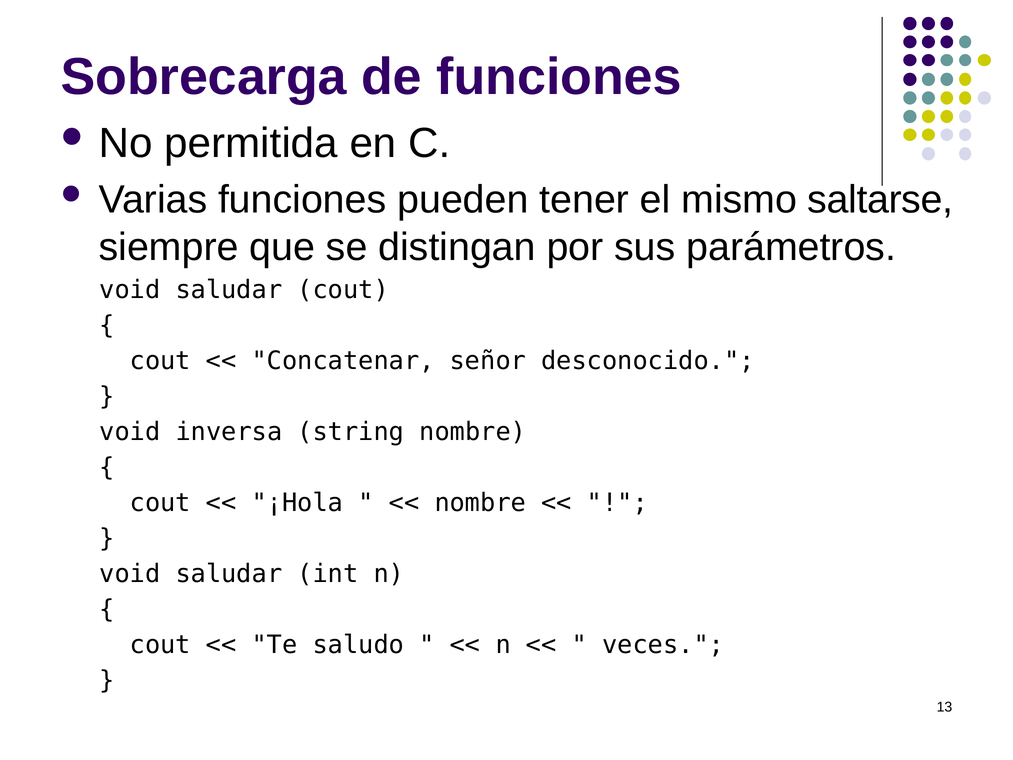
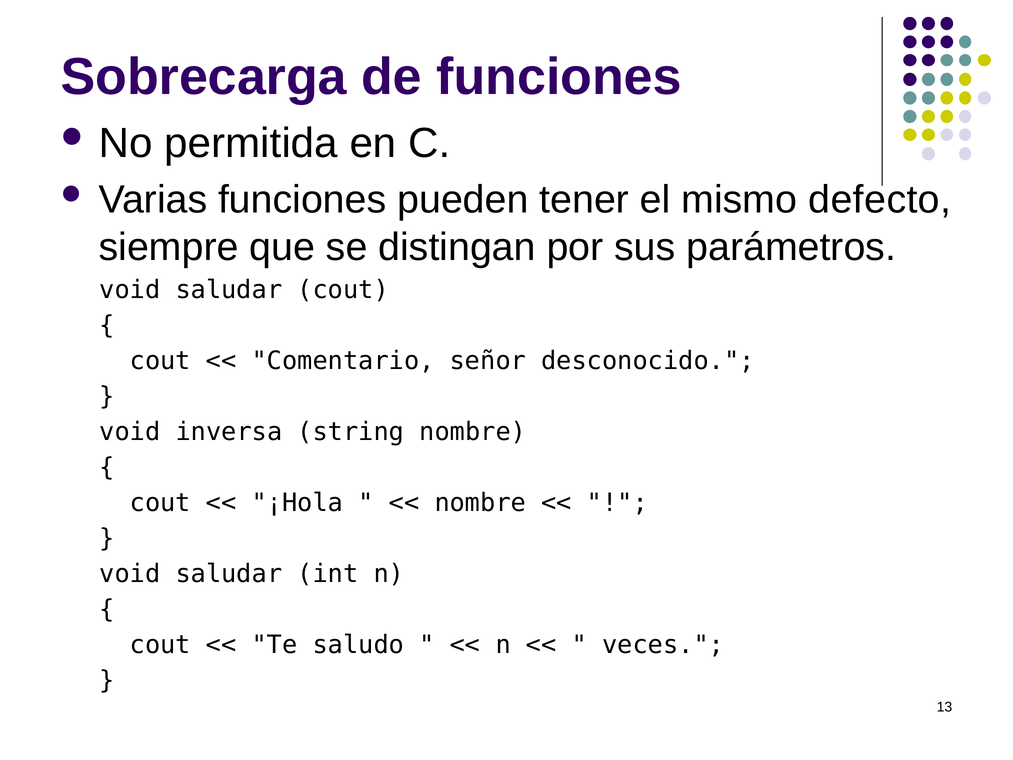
saltarse: saltarse -> defecto (880, 200)
Concatenar: Concatenar -> Comentario (343, 361)
